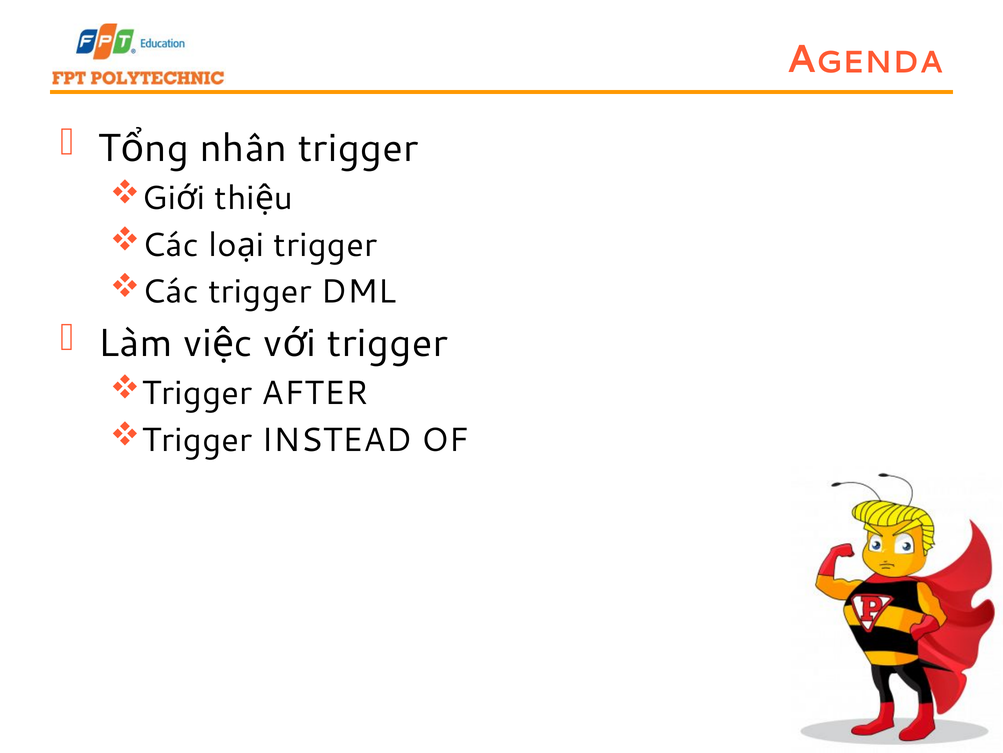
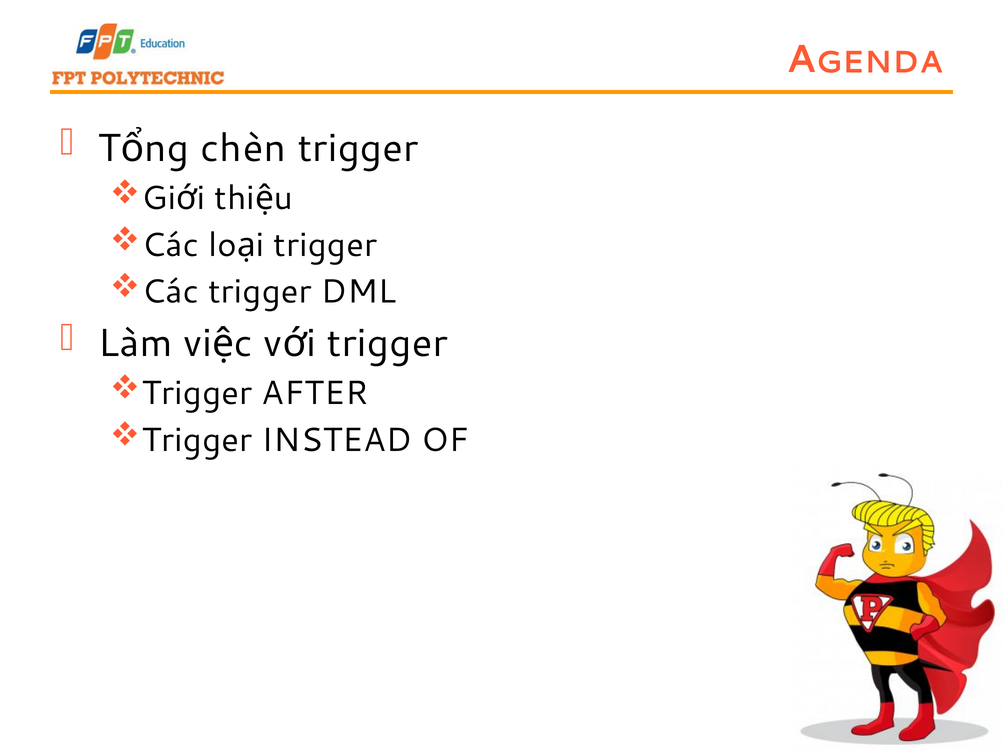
nhân: nhân -> chèn (243, 148)
